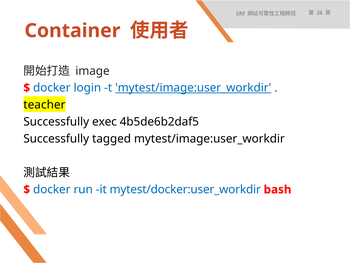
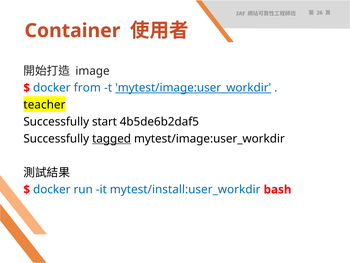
login: login -> from (87, 88)
exec: exec -> start (104, 122)
tagged underline: none -> present (112, 138)
mytest/docker:user_workdir: mytest/docker:user_workdir -> mytest/install:user_workdir (185, 189)
